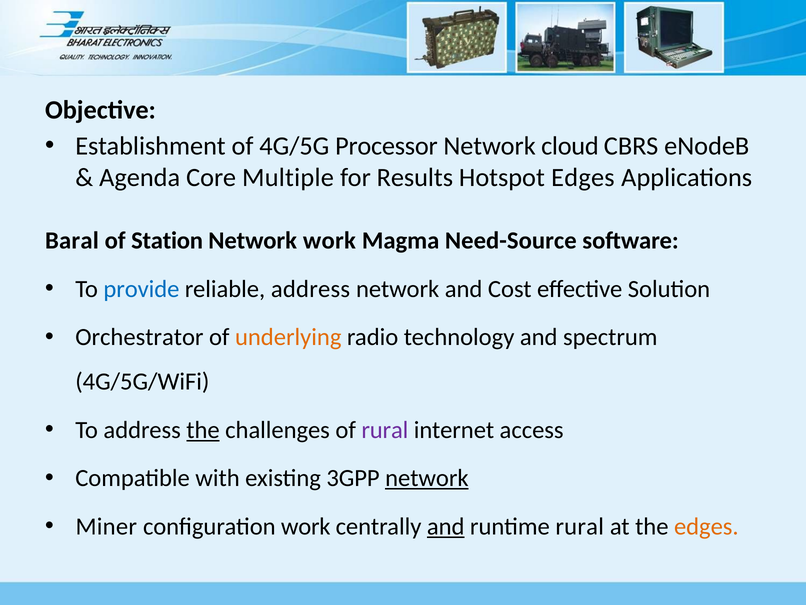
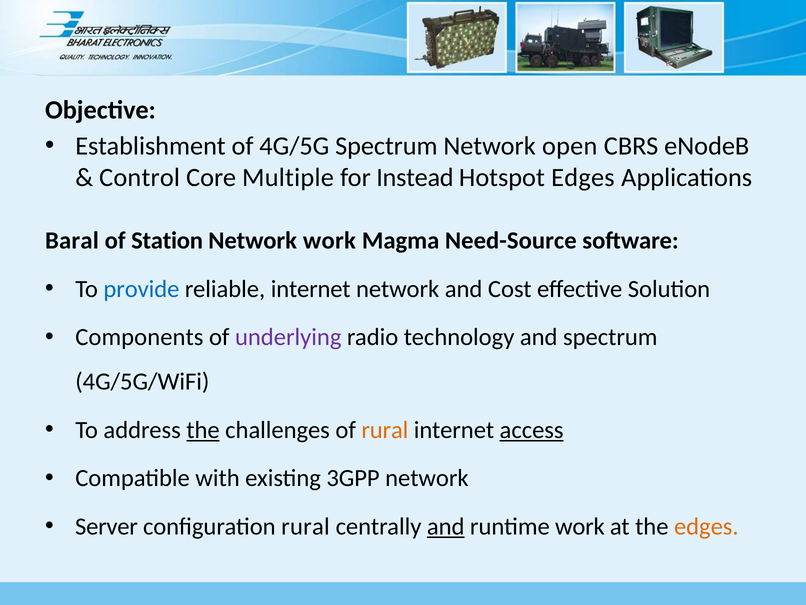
4G/5G Processor: Processor -> Spectrum (386, 146)
cloud: cloud -> open (570, 146)
Agenda: Agenda -> Control (140, 177)
Results: Results -> Instead (415, 177)
reliable address: address -> internet (311, 289)
Orchestrator: Orchestrator -> Components (139, 337)
underlying colour: orange -> purple (288, 337)
rural colour: purple -> orange (385, 430)
access underline: none -> present (532, 430)
network underline: present -> none (427, 478)
Miner: Miner -> Server (107, 526)
configuration work: work -> rural (305, 526)
runtime rural: rural -> work (580, 526)
